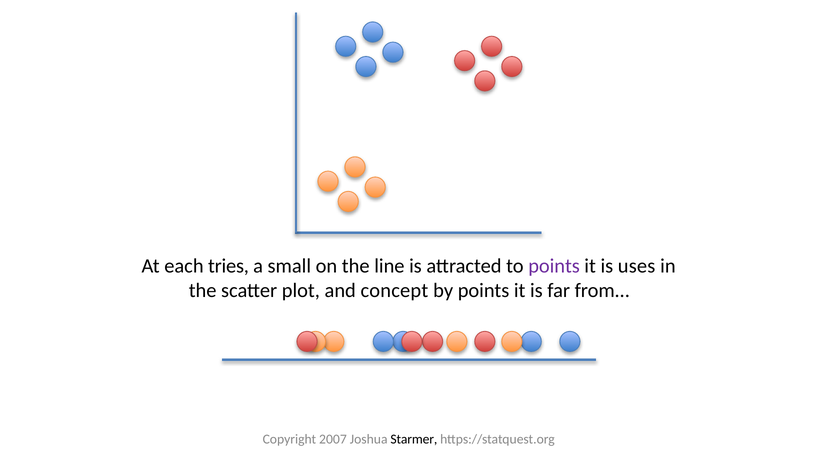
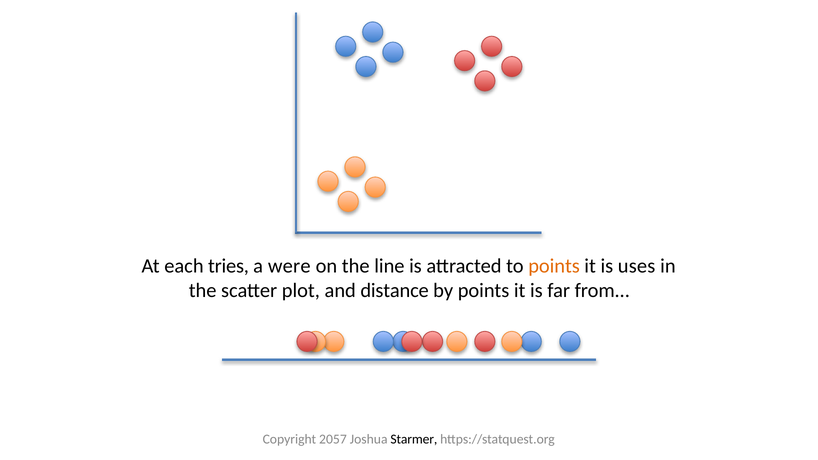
small: small -> were (289, 266)
points colour: purple -> orange (554, 266)
concept: concept -> distance (395, 291)
2007: 2007 -> 2057 (333, 440)
